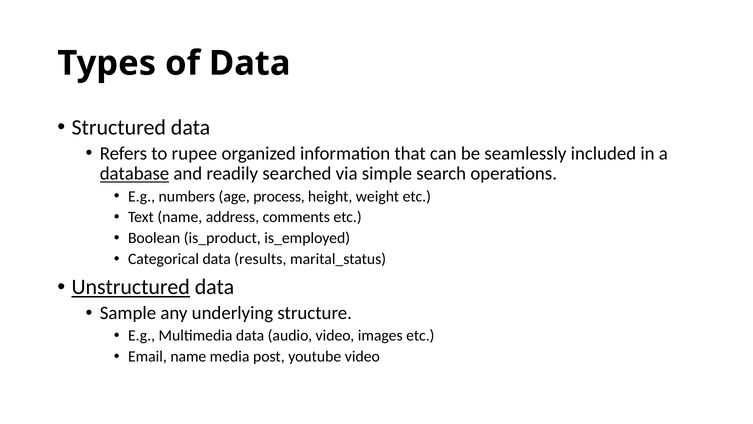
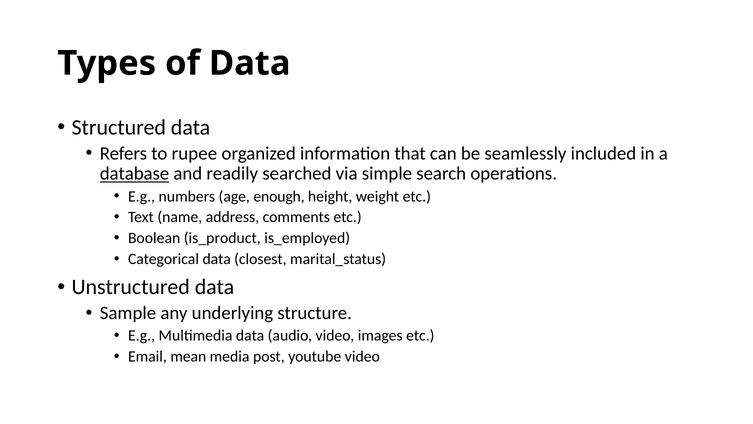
process: process -> enough (279, 196)
results: results -> closest (260, 259)
Unstructured underline: present -> none (131, 287)
Email name: name -> mean (188, 356)
